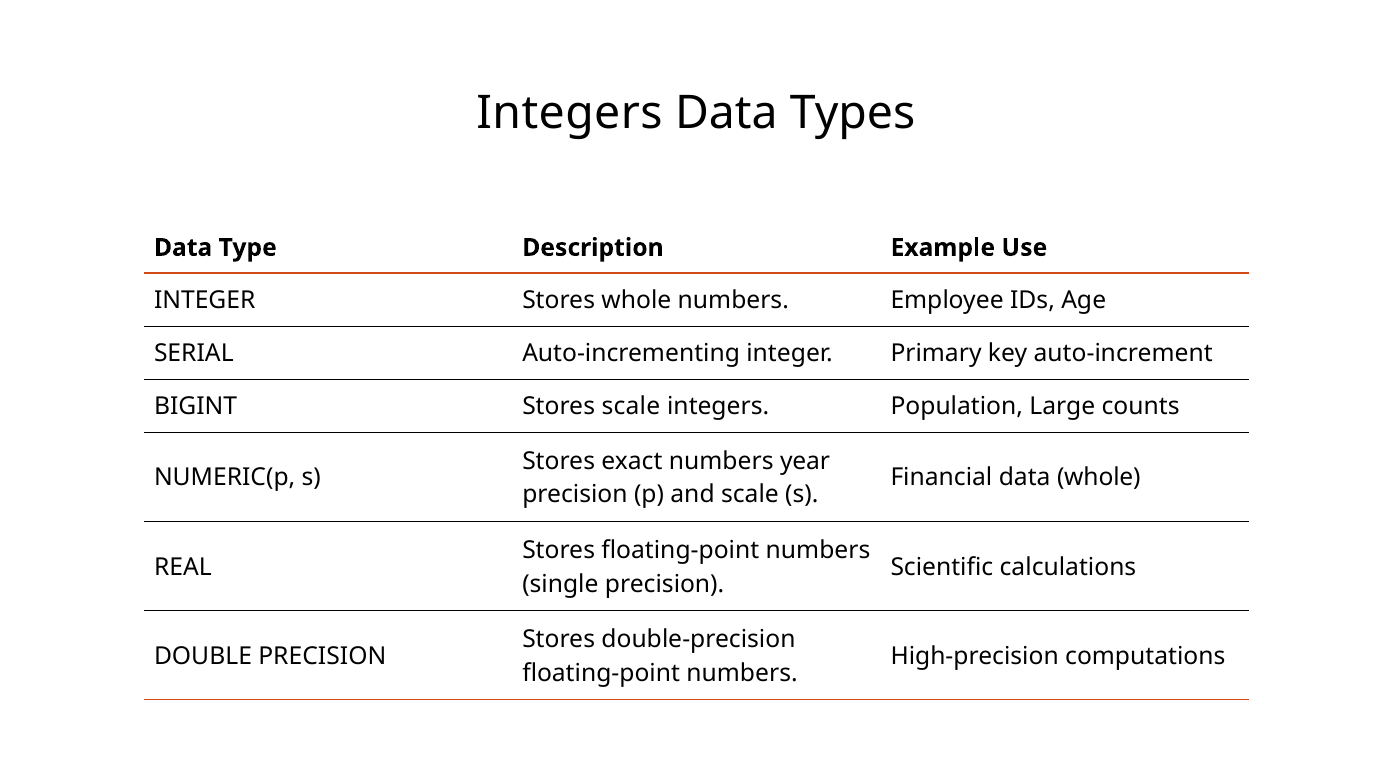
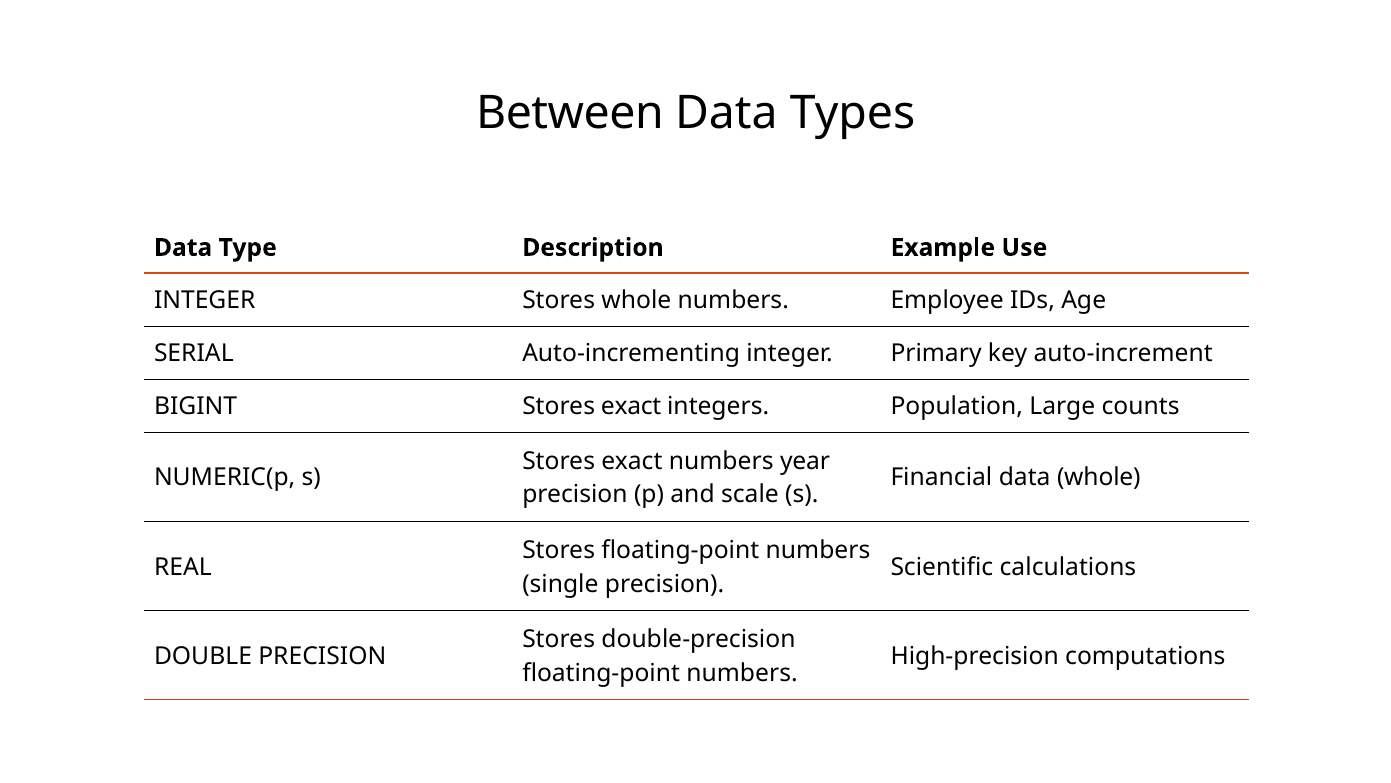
Integers: Integers -> Between (570, 114)
BIGINT Stores scale: scale -> exact (631, 406)
